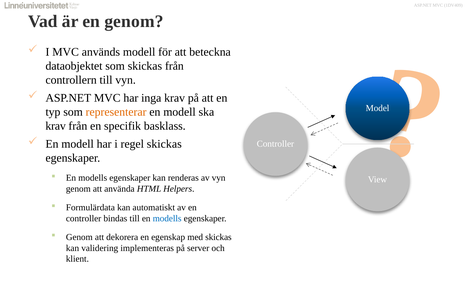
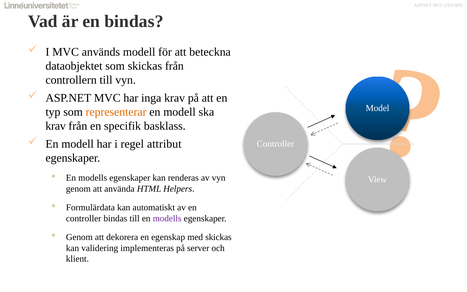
en genom: genom -> bindas (134, 21)
regel skickas: skickas -> attribut (164, 144)
modells colour: blue -> purple (167, 218)
